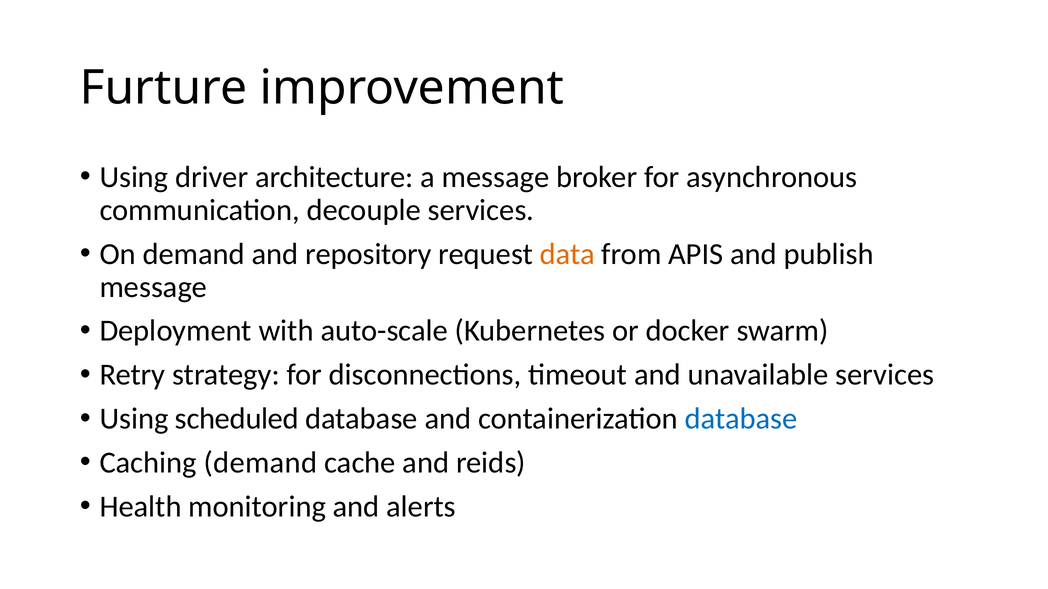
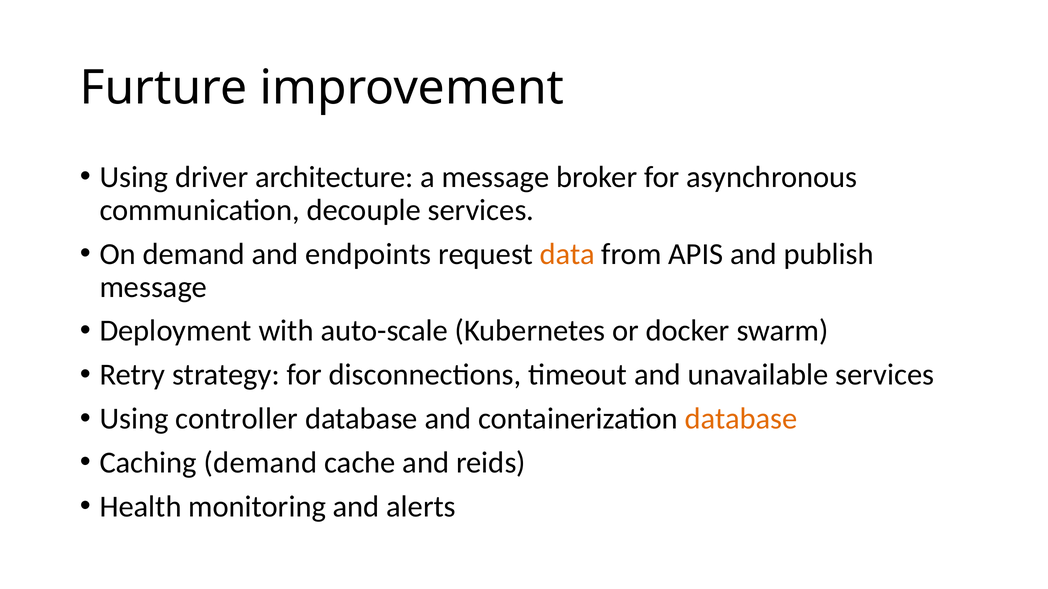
repository: repository -> endpoints (368, 254)
scheduled: scheduled -> controller (237, 419)
database colour: blue -> orange (741, 419)
